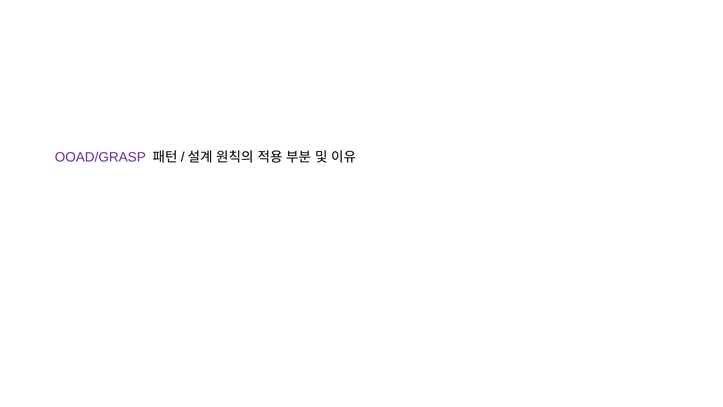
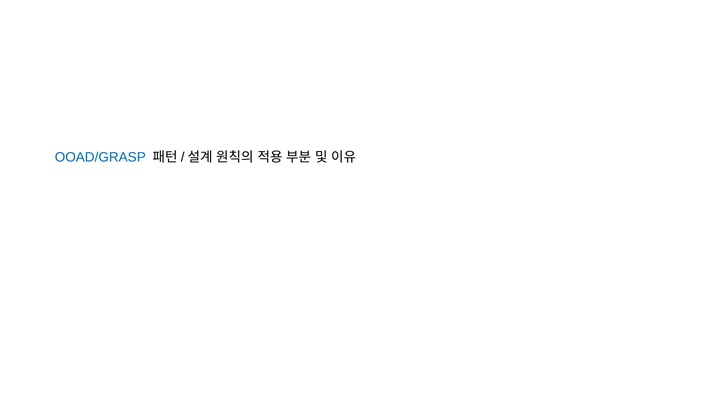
OOAD/GRASP colour: purple -> blue (100, 157)
